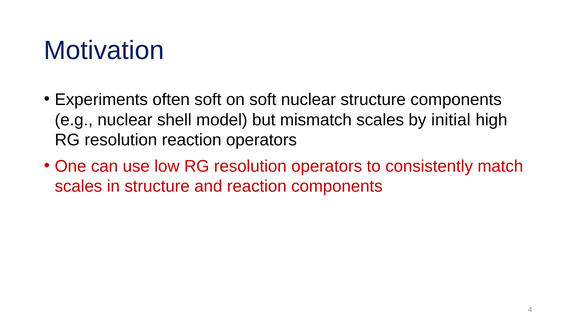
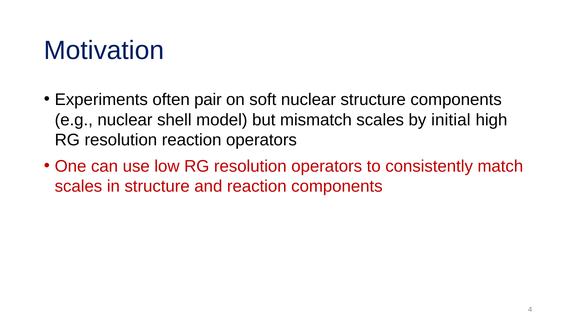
often soft: soft -> pair (208, 100)
